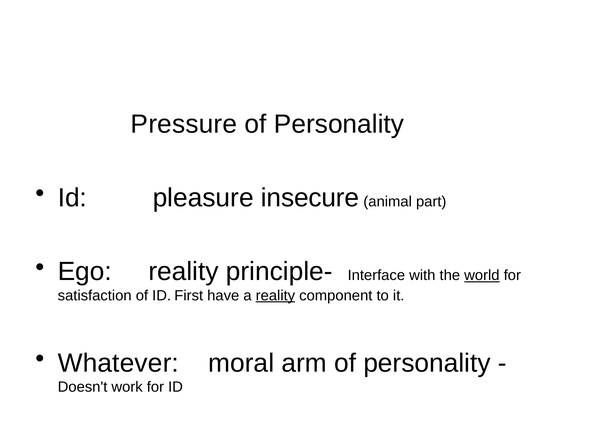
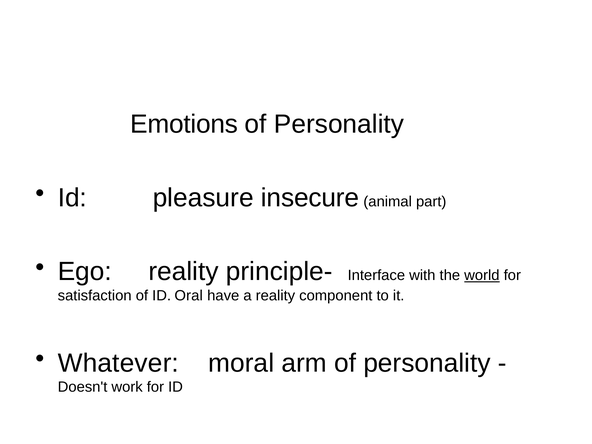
Pressure: Pressure -> Emotions (184, 124)
First: First -> Oral (189, 295)
reality underline: present -> none (275, 295)
